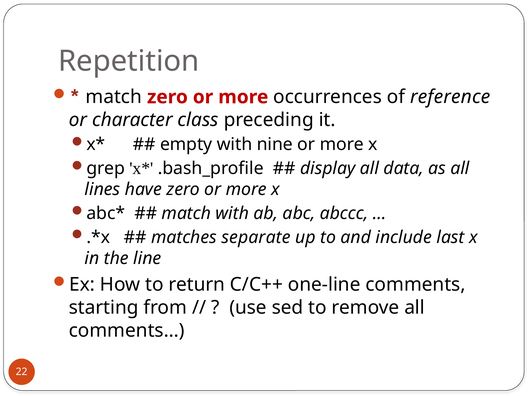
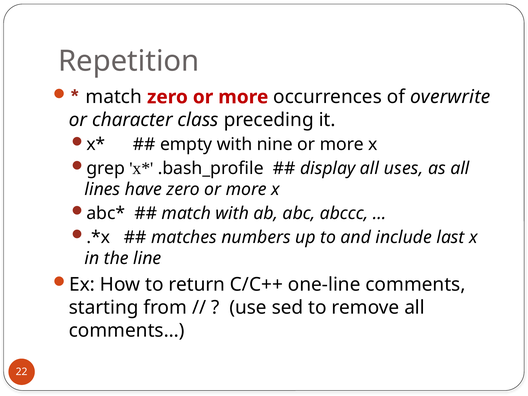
reference: reference -> overwrite (450, 97)
data: data -> uses (404, 168)
separate: separate -> numbers (256, 237)
